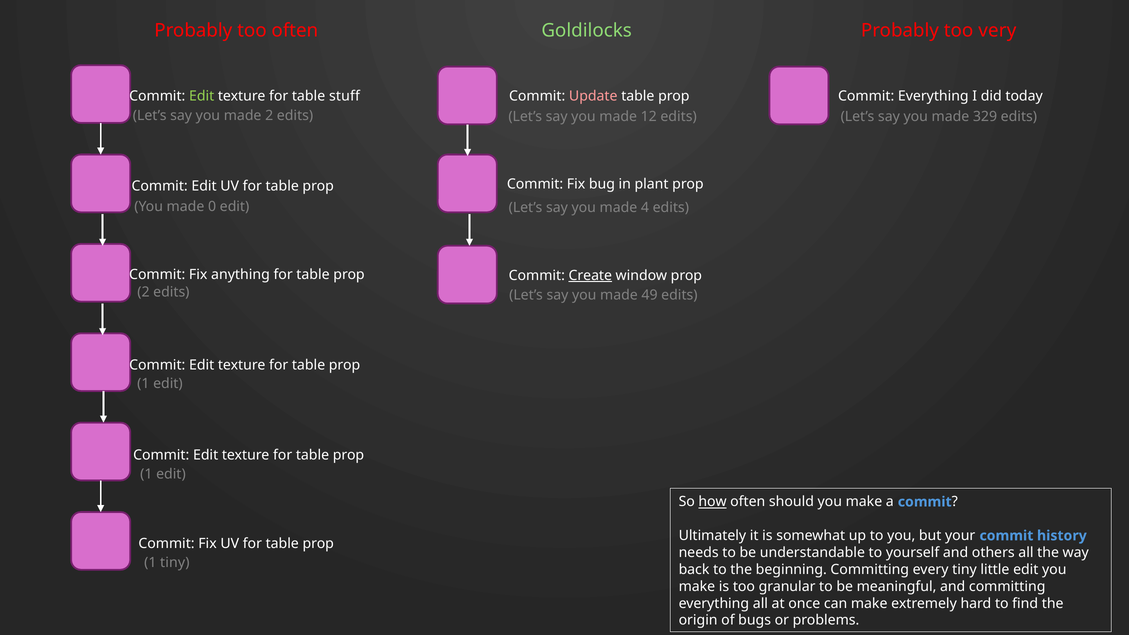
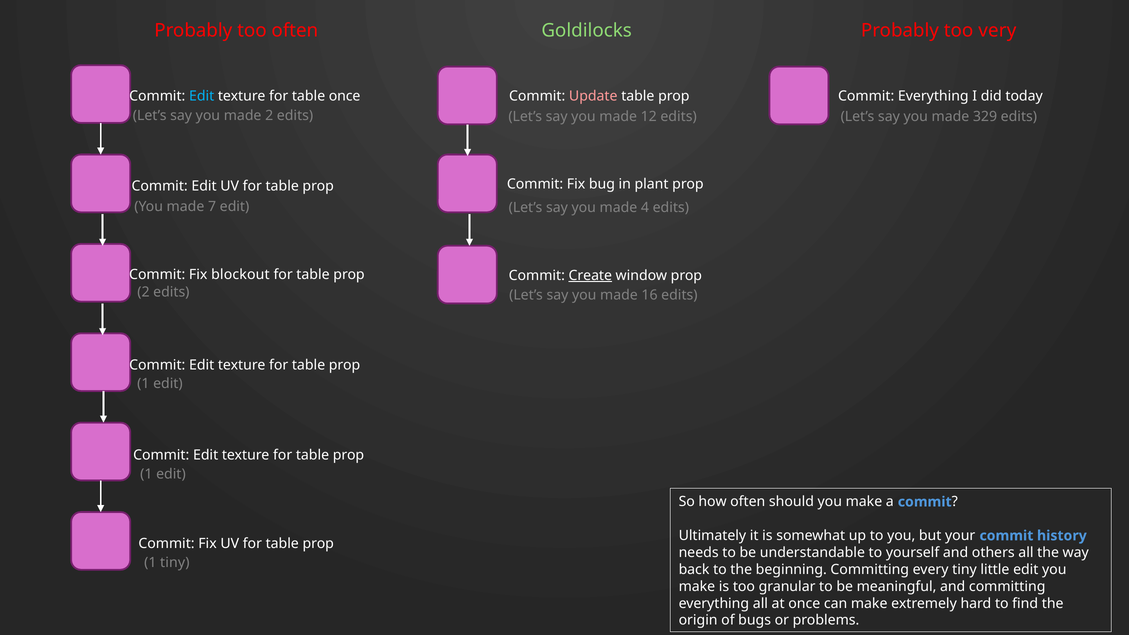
Edit colour: light green -> light blue (202, 96)
table stuff: stuff -> once (345, 96)
0: 0 -> 7 (212, 207)
anything: anything -> blockout (240, 275)
49: 49 -> 16 (650, 295)
how underline: present -> none (713, 502)
